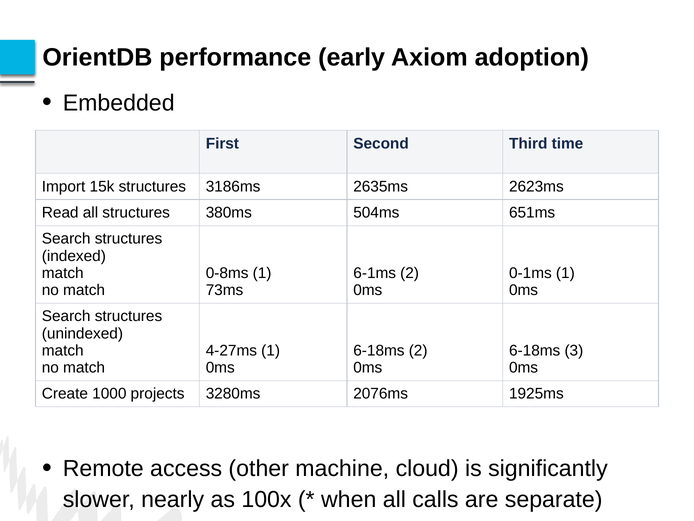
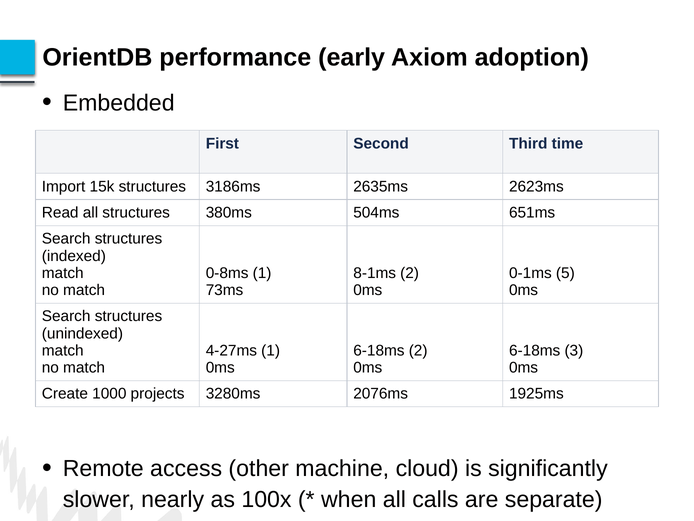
6-1ms: 6-1ms -> 8-1ms (375, 273)
0-1ms 1: 1 -> 5 (565, 273)
